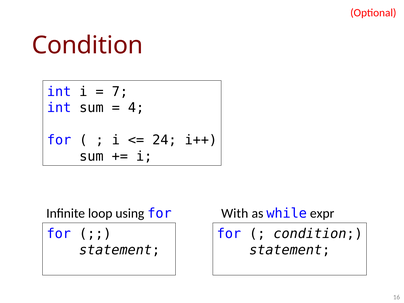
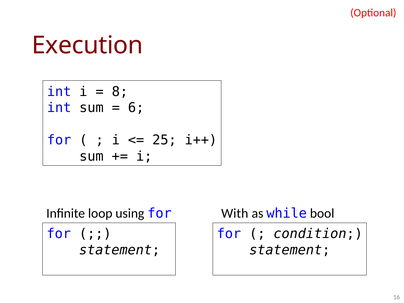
Condition: Condition -> Execution (87, 45)
7: 7 -> 8 (120, 92)
4: 4 -> 6 (136, 108)
24: 24 -> 25 (164, 140)
expr: expr -> bool (322, 213)
